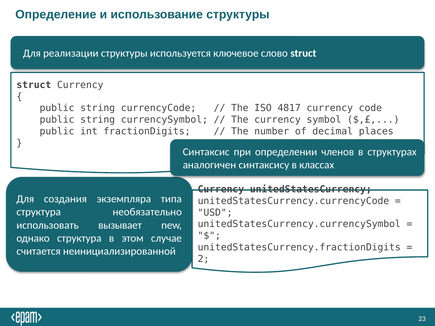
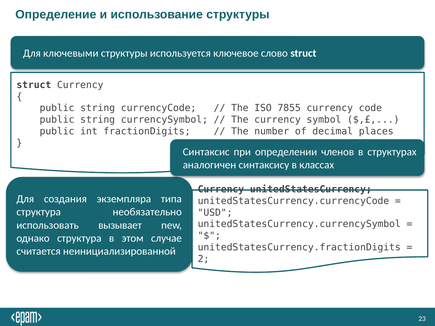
реализации: реализации -> ключевыми (71, 53)
4817: 4817 -> 7855 (289, 108)
